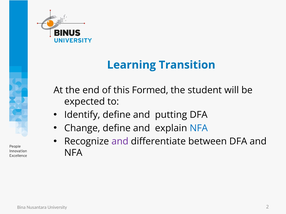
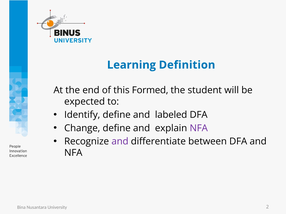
Transition: Transition -> Definition (187, 65)
putting: putting -> labeled (171, 115)
NFA colour: blue -> purple (199, 128)
